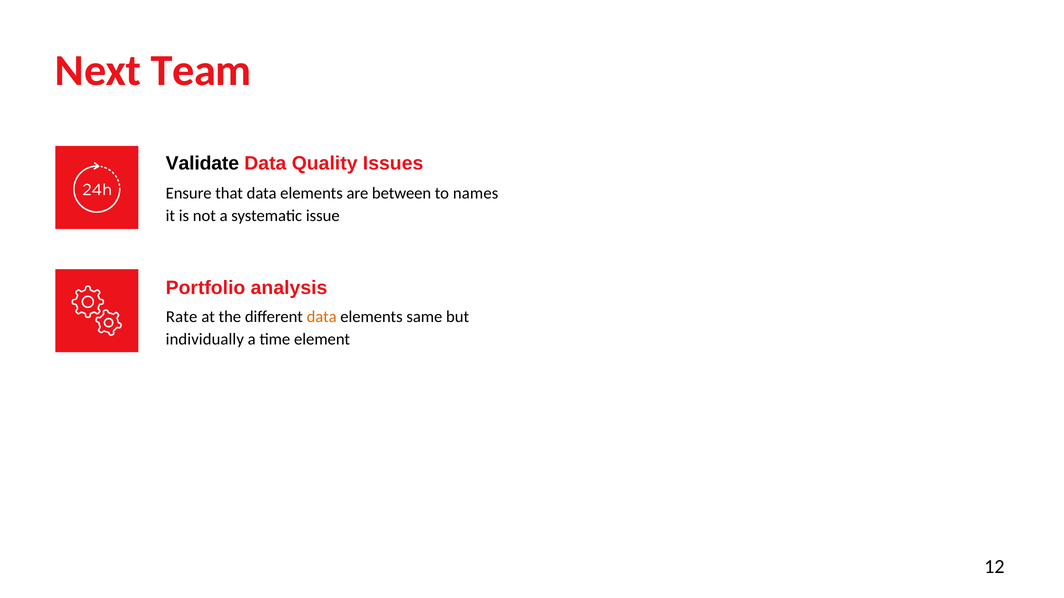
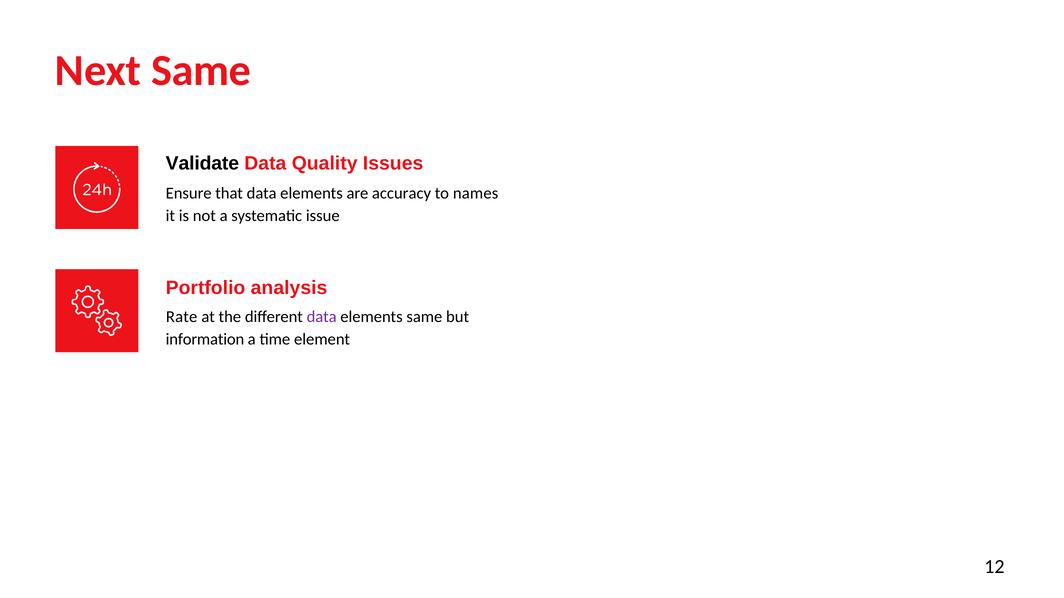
Next Team: Team -> Same (201, 71)
between: between -> accuracy (402, 193)
data colour: orange -> purple (322, 317)
individually: individually -> information (205, 340)
